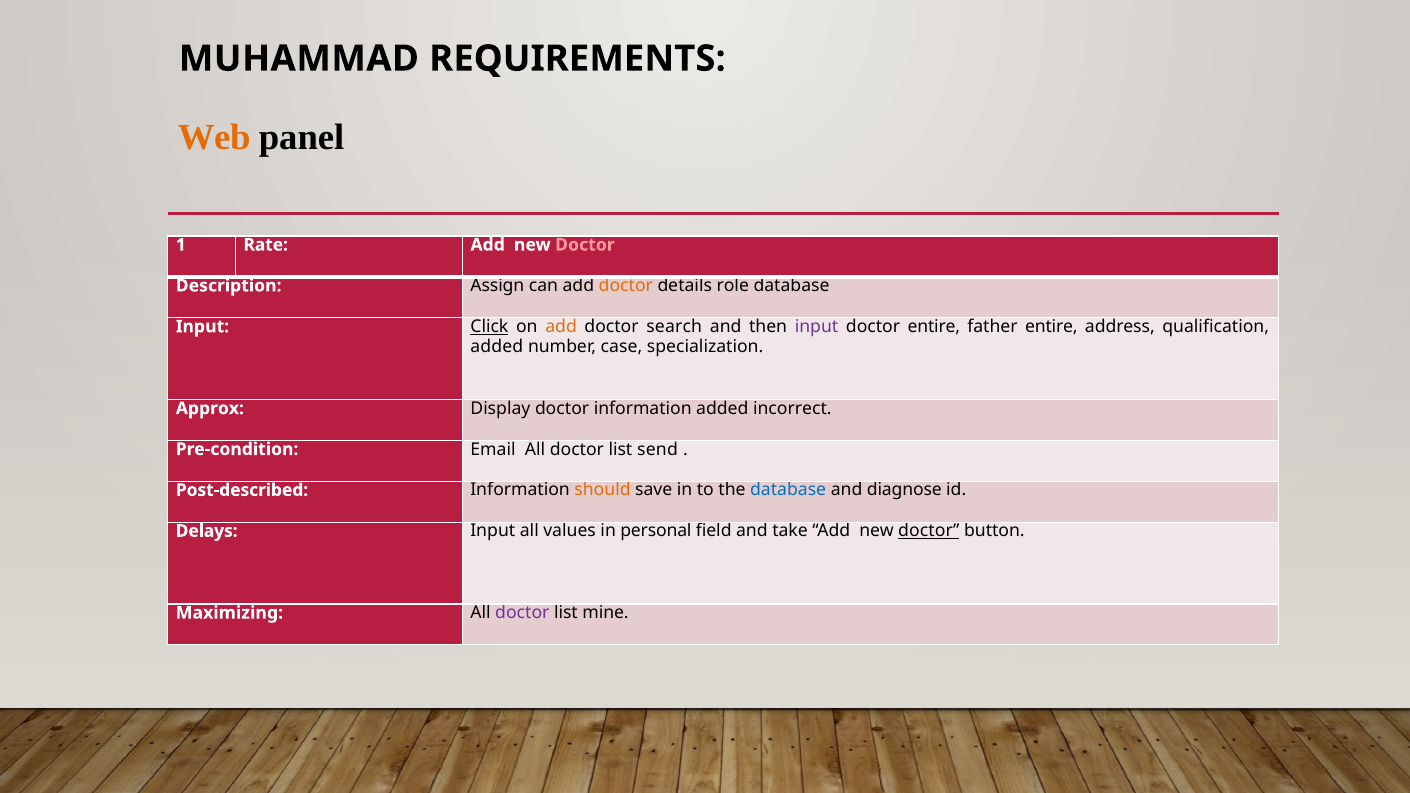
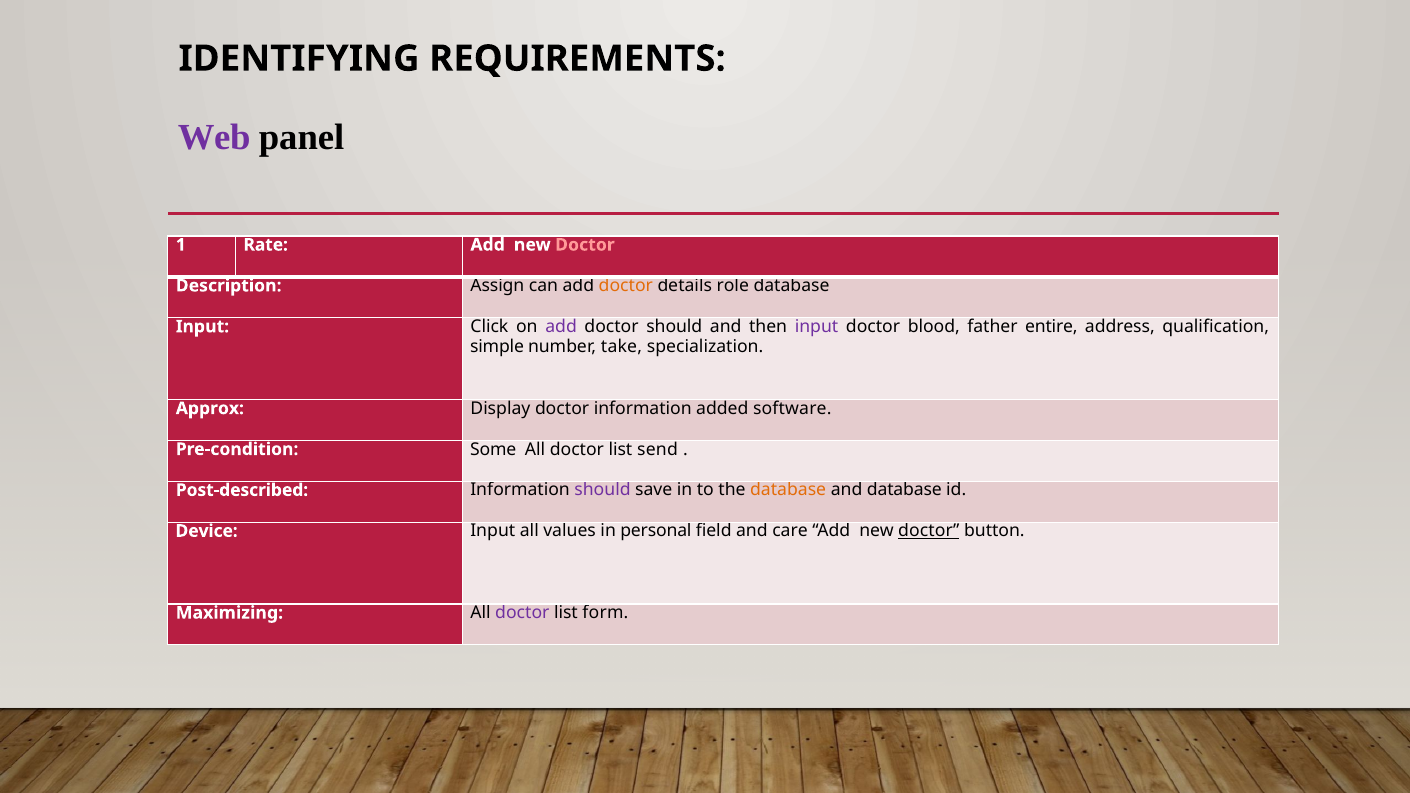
MUHAMMAD: MUHAMMAD -> IDENTIFYING (299, 59)
Web colour: orange -> purple (214, 138)
Click underline: present -> none (489, 327)
add colour: orange -> purple (561, 327)
doctor search: search -> should (674, 327)
doctor entire: entire -> blood (934, 327)
added: added -> simple (497, 346)
case: case -> take (621, 346)
incorrect: incorrect -> software (792, 408)
Email: Email -> Some (493, 449)
should colour: orange -> purple (603, 490)
database colour: blue -> orange (788, 490)
and diagnose: diagnose -> database (904, 490)
Delays: Delays -> Device (207, 531)
take: take -> care (790, 531)
mine: mine -> form (605, 613)
